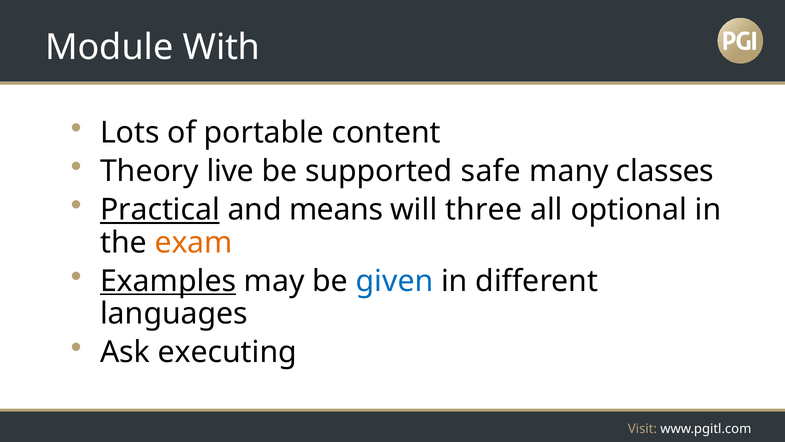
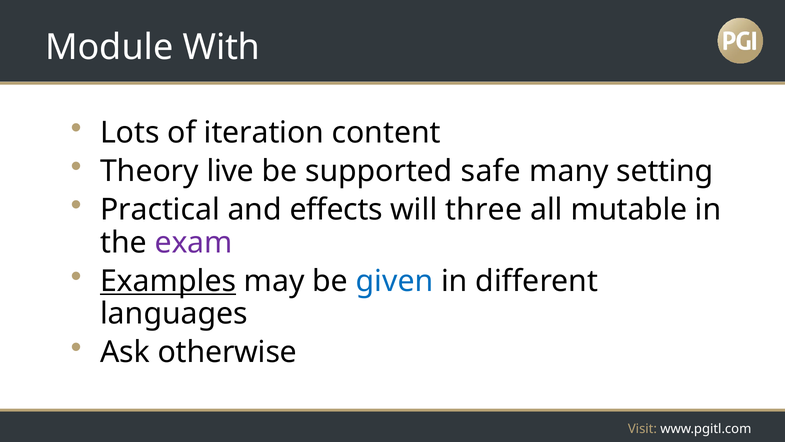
portable: portable -> iteration (264, 133)
classes: classes -> setting (665, 171)
Practical underline: present -> none (160, 210)
means: means -> effects (336, 210)
optional: optional -> mutable (629, 210)
exam colour: orange -> purple (194, 242)
executing: executing -> otherwise (227, 352)
